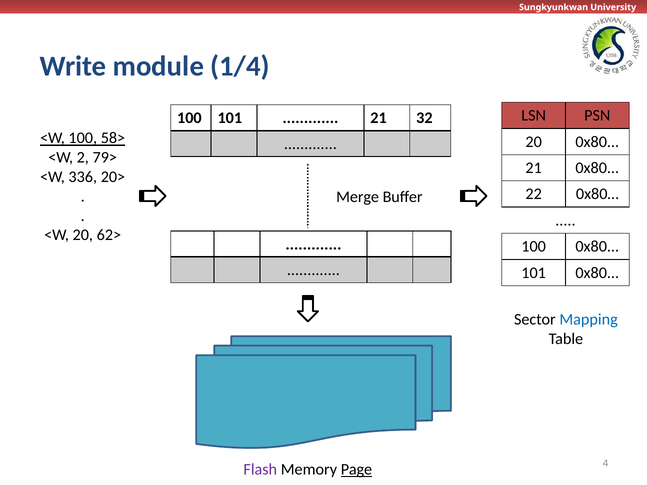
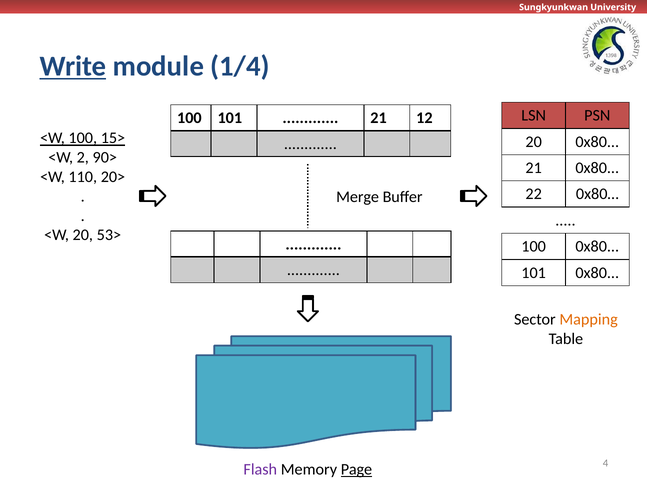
Write underline: none -> present (73, 66)
32: 32 -> 12 (424, 118)
58>: 58> -> 15> (113, 138)
79>: 79> -> 90> (105, 158)
336: 336 -> 110 (83, 177)
62>: 62> -> 53> (109, 235)
Mapping colour: blue -> orange (589, 320)
